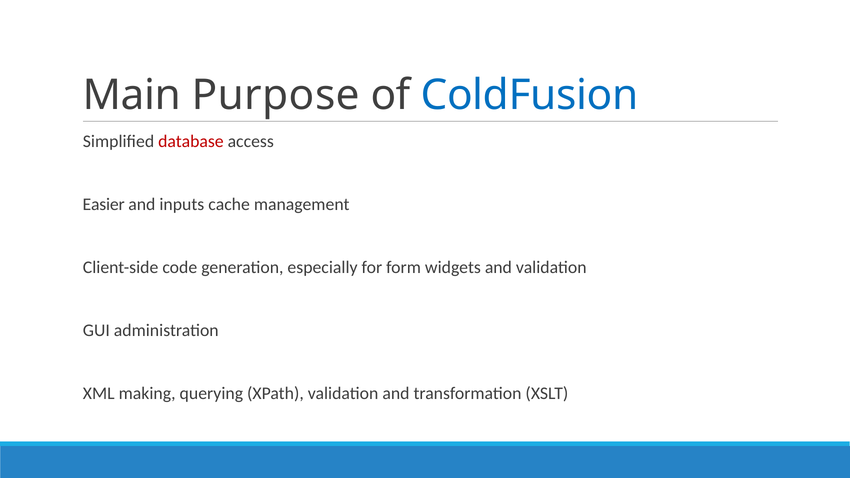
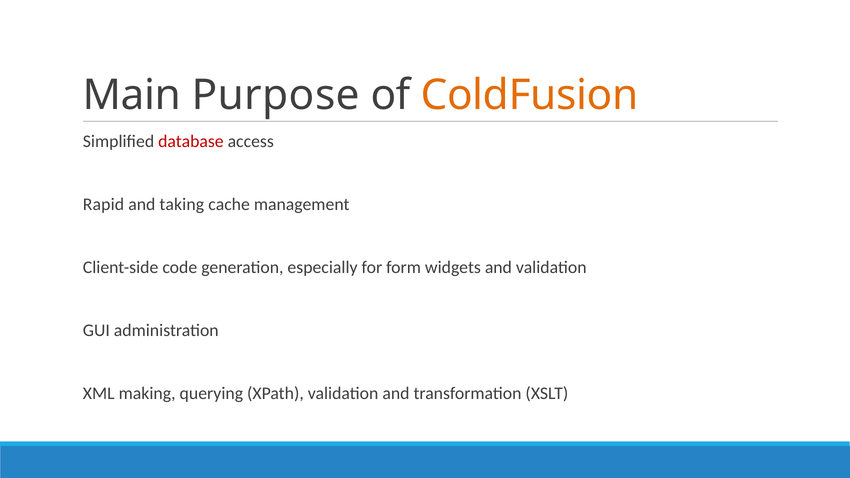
ColdFusion colour: blue -> orange (529, 95)
Easier: Easier -> Rapid (104, 204)
inputs: inputs -> taking (182, 204)
